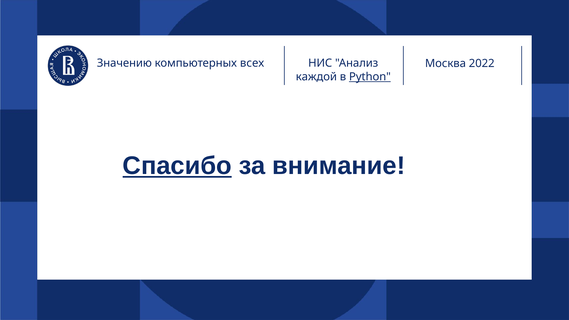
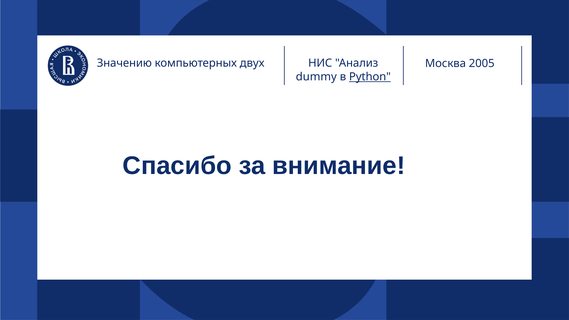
всех: всех -> двух (252, 63)
2022: 2022 -> 2005 (482, 63)
каждой: каждой -> dummy (316, 77)
Спасибо underline: present -> none (177, 166)
